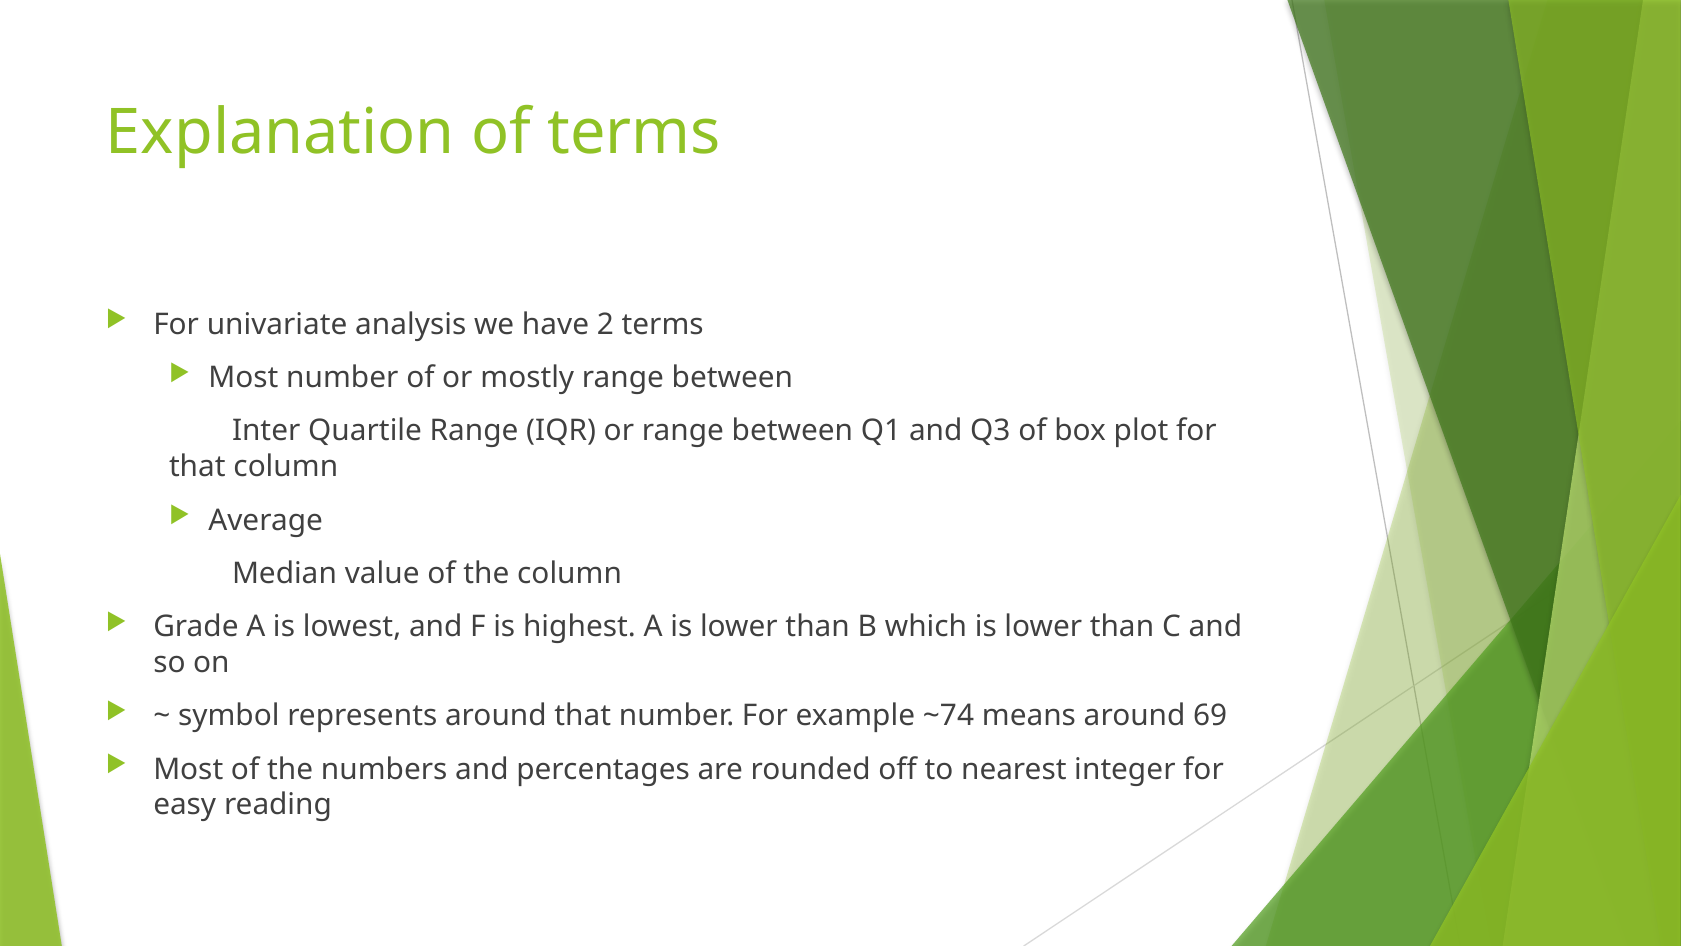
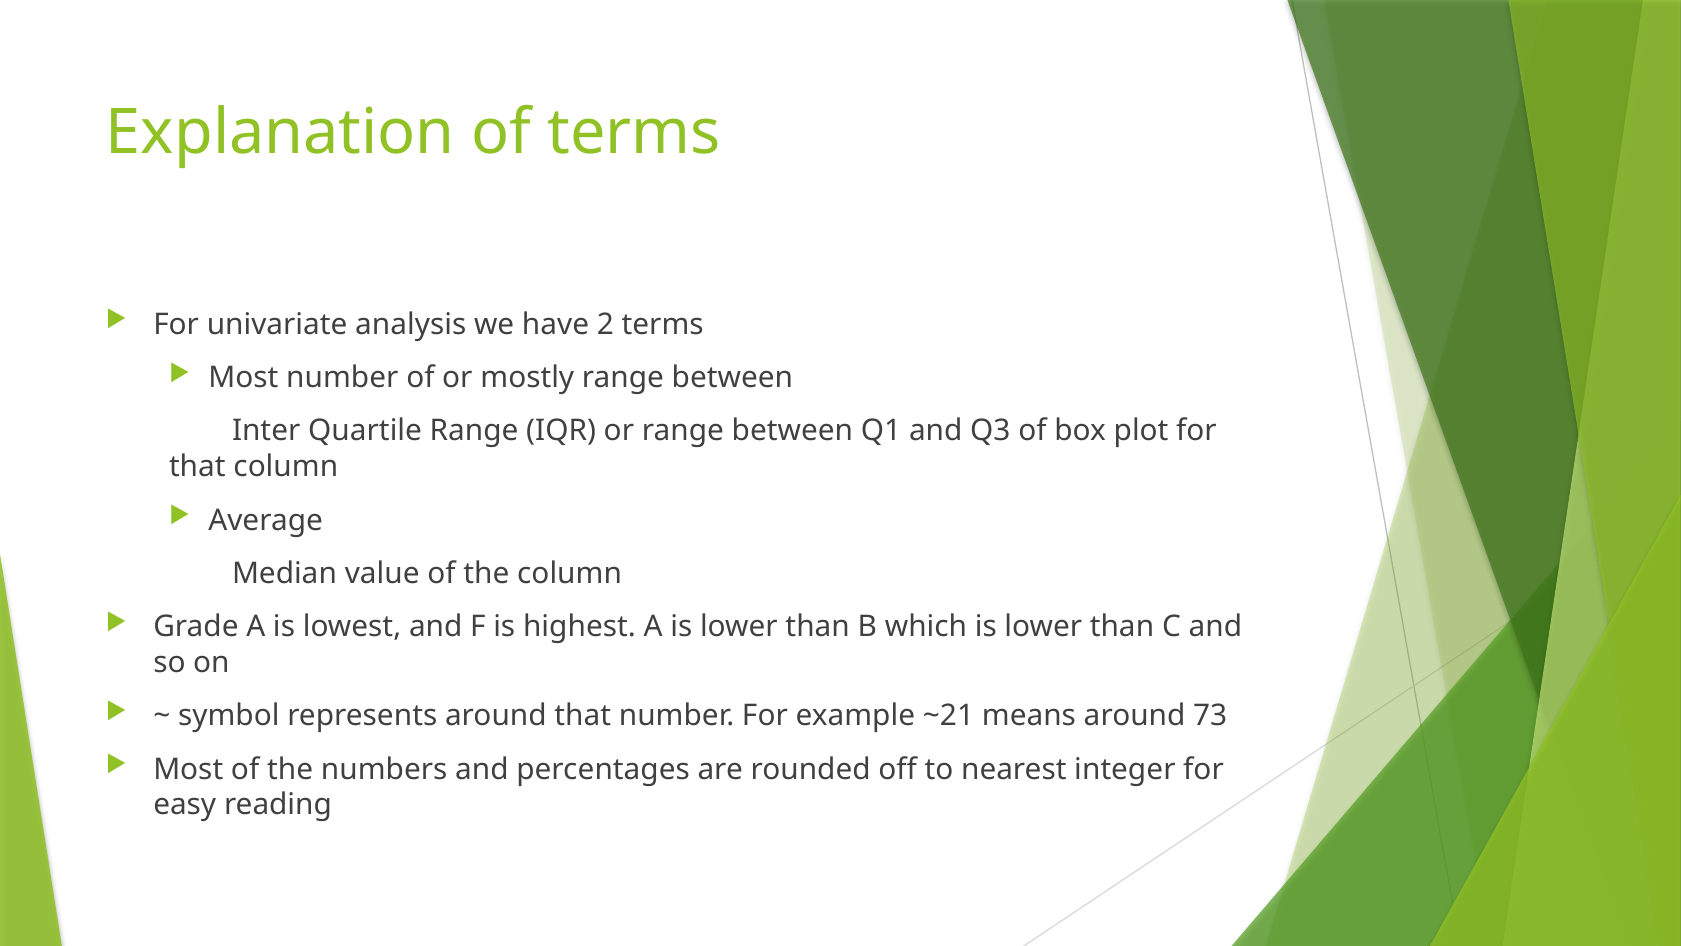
~74: ~74 -> ~21 (948, 716)
69: 69 -> 73 (1210, 716)
